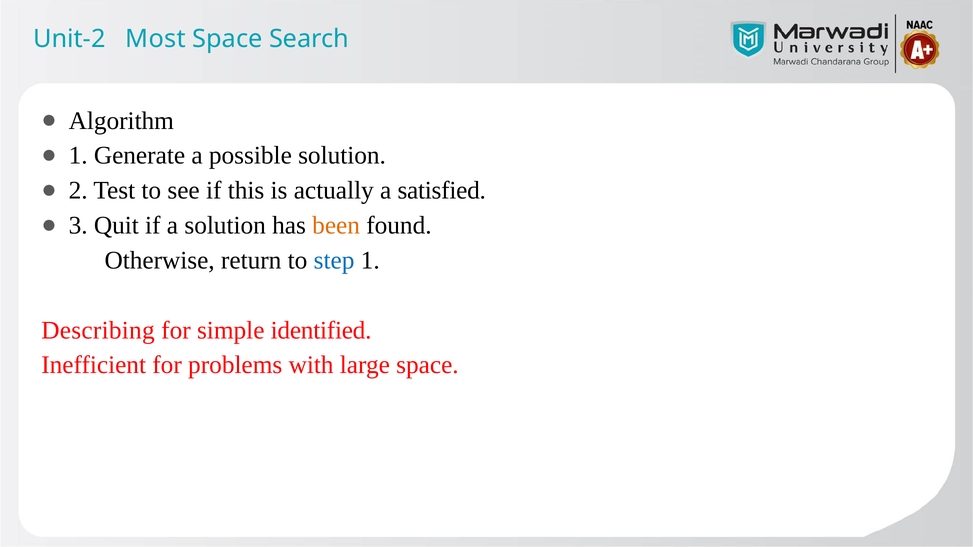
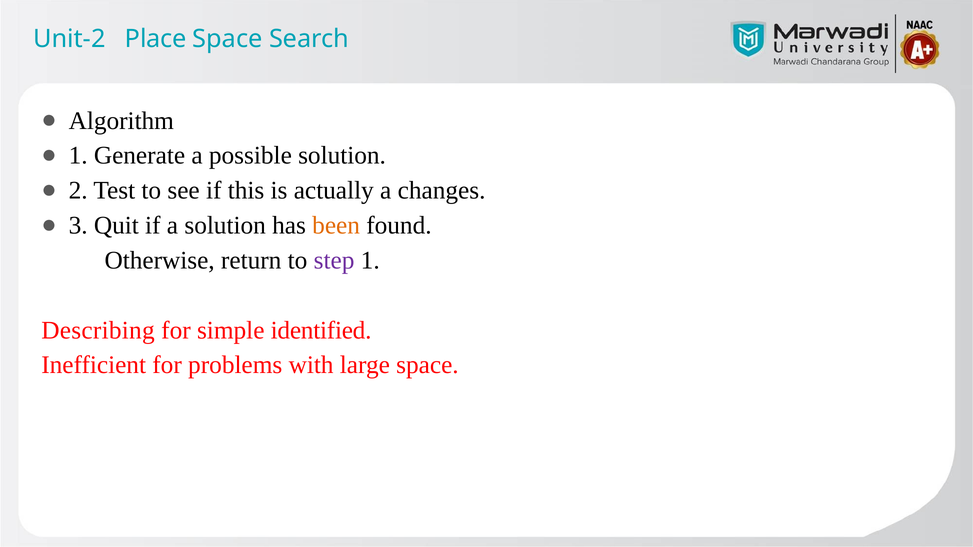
Most: Most -> Place (156, 39)
satisfied: satisfied -> changes (442, 191)
step colour: blue -> purple (334, 260)
